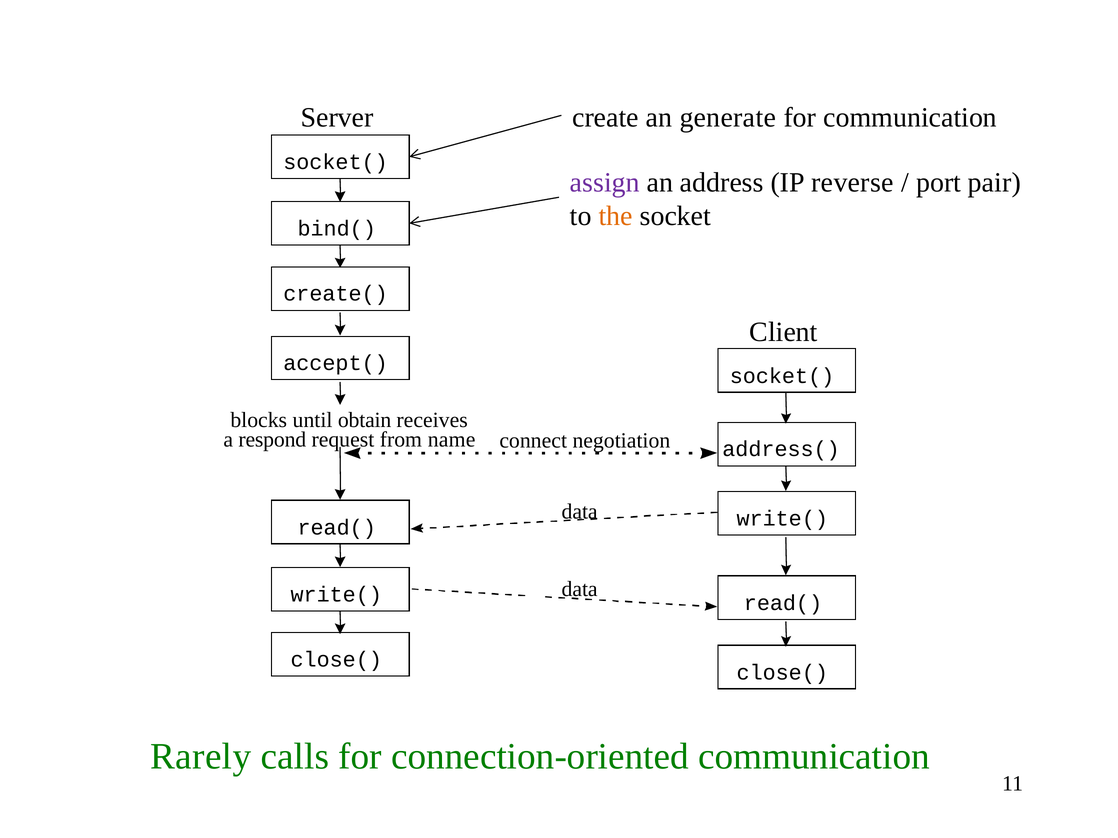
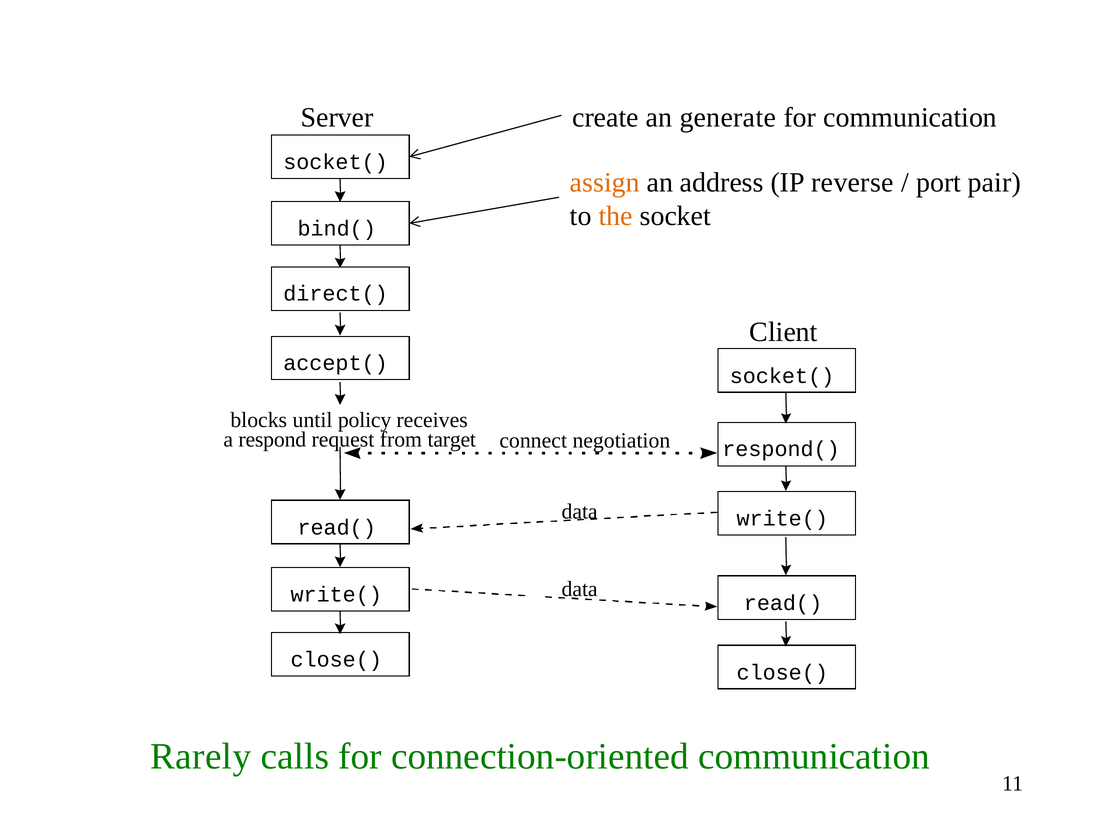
assign colour: purple -> orange (605, 183)
create(: create( -> direct( (336, 294)
obtain: obtain -> policy (365, 420)
name: name -> target (452, 440)
address(: address( -> respond( (781, 450)
